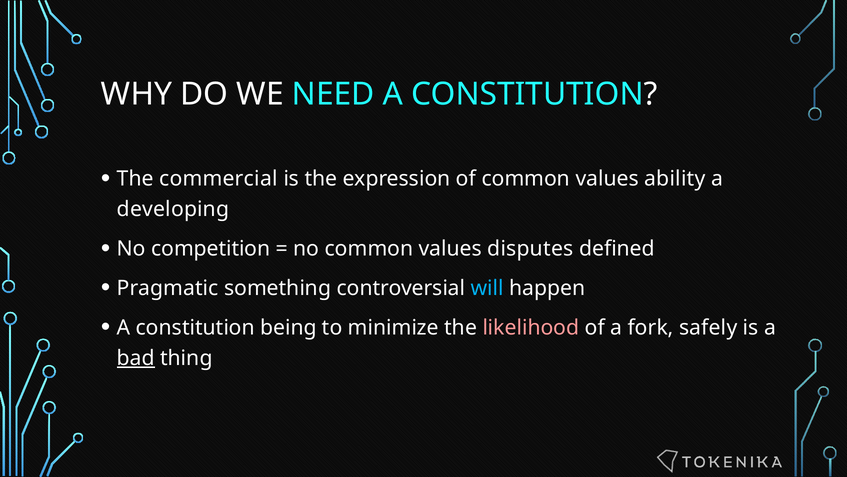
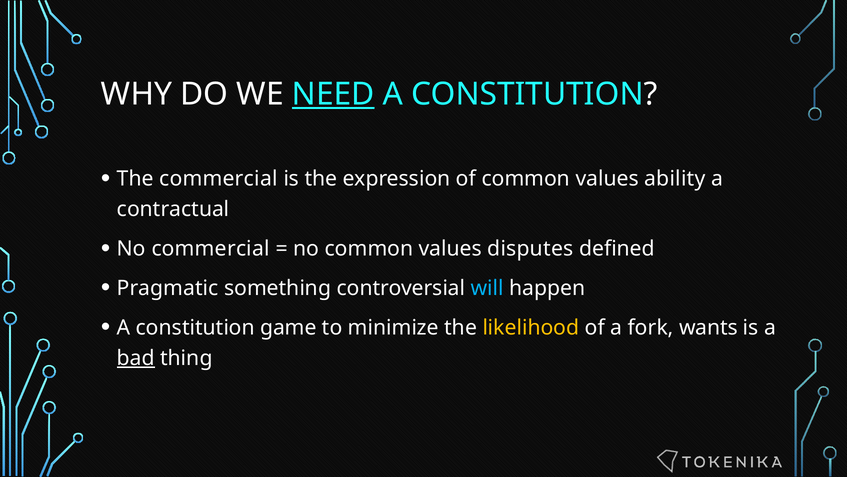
NEED underline: none -> present (333, 94)
developing: developing -> contractual (173, 209)
No competition: competition -> commercial (211, 249)
being: being -> game (288, 327)
likelihood colour: pink -> yellow (531, 327)
safely: safely -> wants (708, 327)
